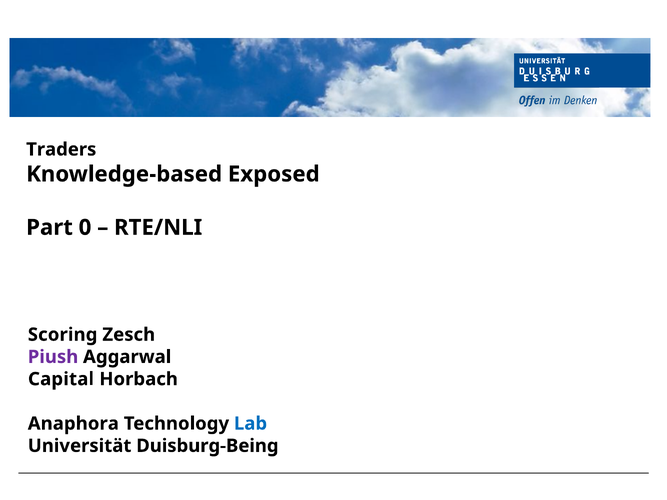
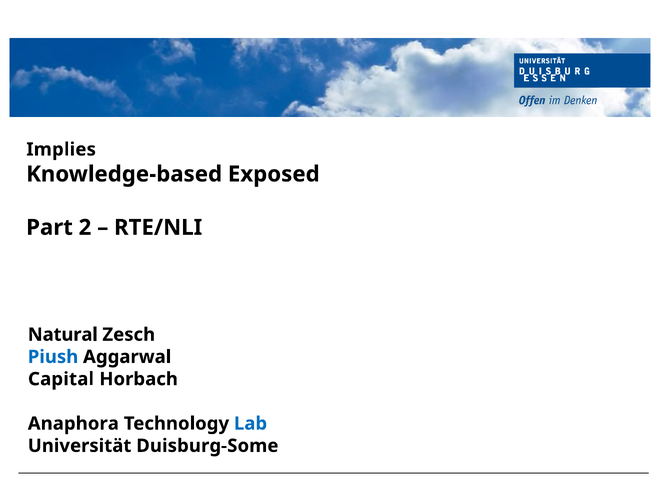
Traders: Traders -> Implies (61, 150)
0: 0 -> 2 (85, 228)
Scoring: Scoring -> Natural (63, 335)
Piush colour: purple -> blue (53, 357)
Duisburg-Being: Duisburg-Being -> Duisburg-Some (207, 446)
